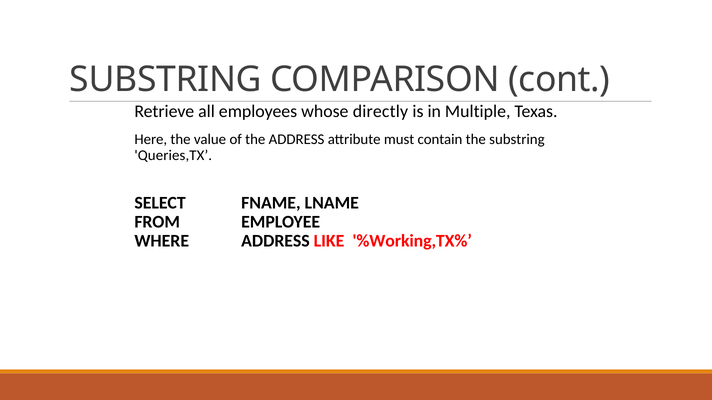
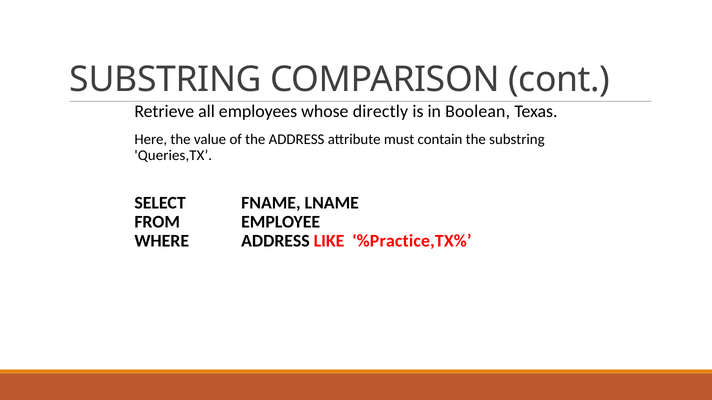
Multiple: Multiple -> Boolean (478, 112)
%Working,TX%: %Working,TX% -> %Practice,TX% (412, 241)
